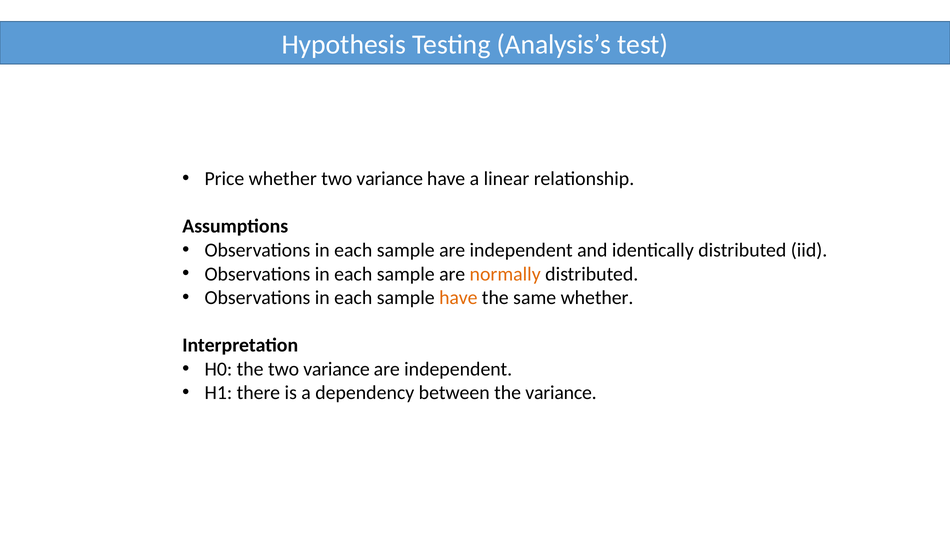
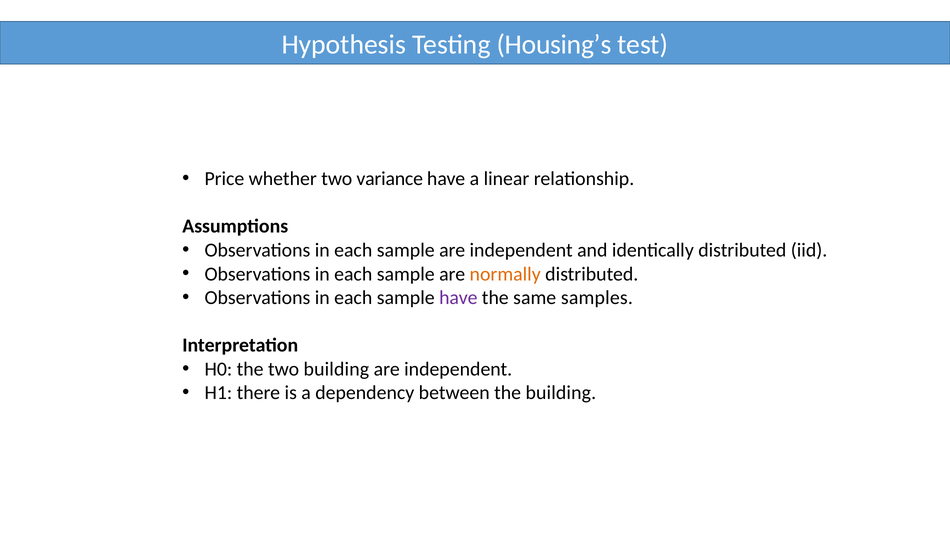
Analysis’s: Analysis’s -> Housing’s (554, 45)
have colour: orange -> purple (458, 297)
same whether: whether -> samples (597, 297)
the two variance: variance -> building (336, 369)
the variance: variance -> building (561, 392)
